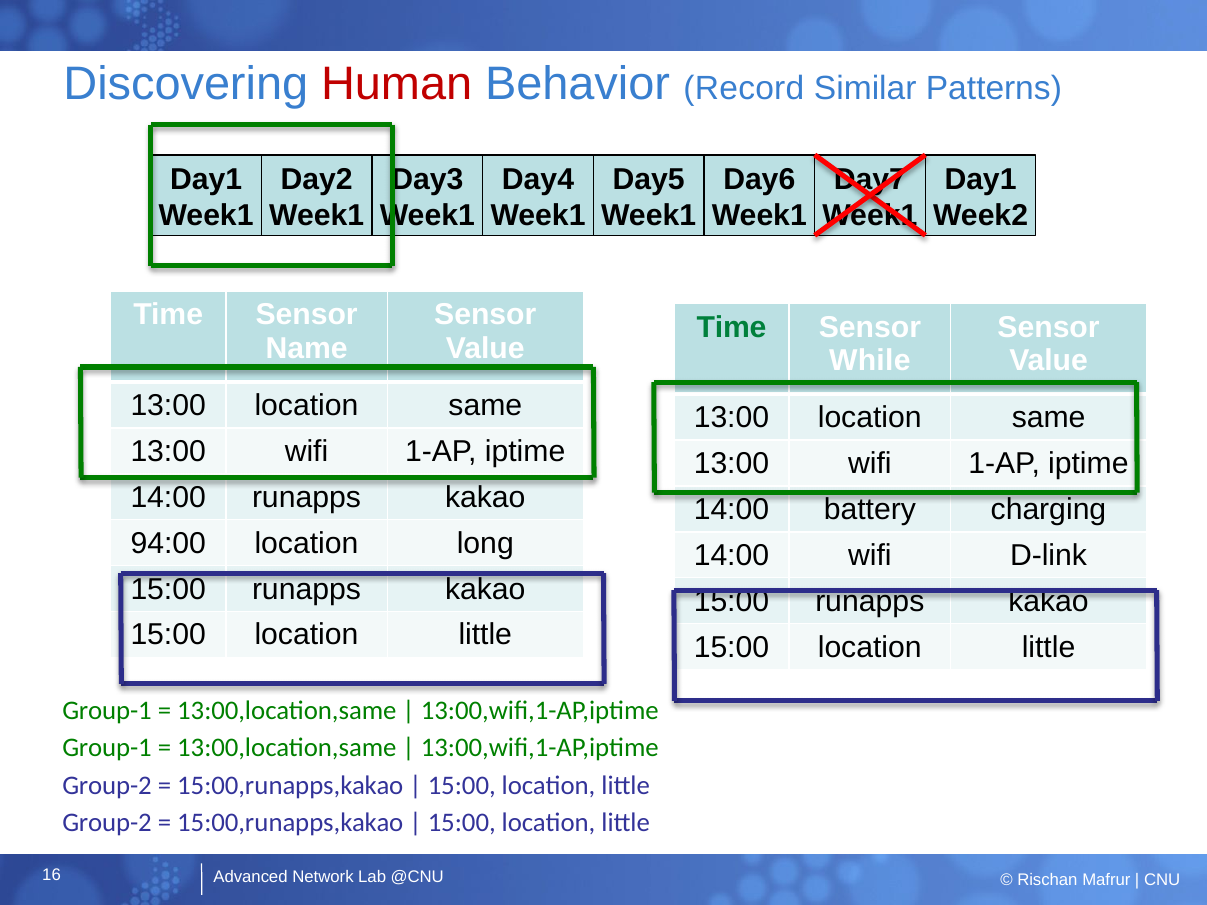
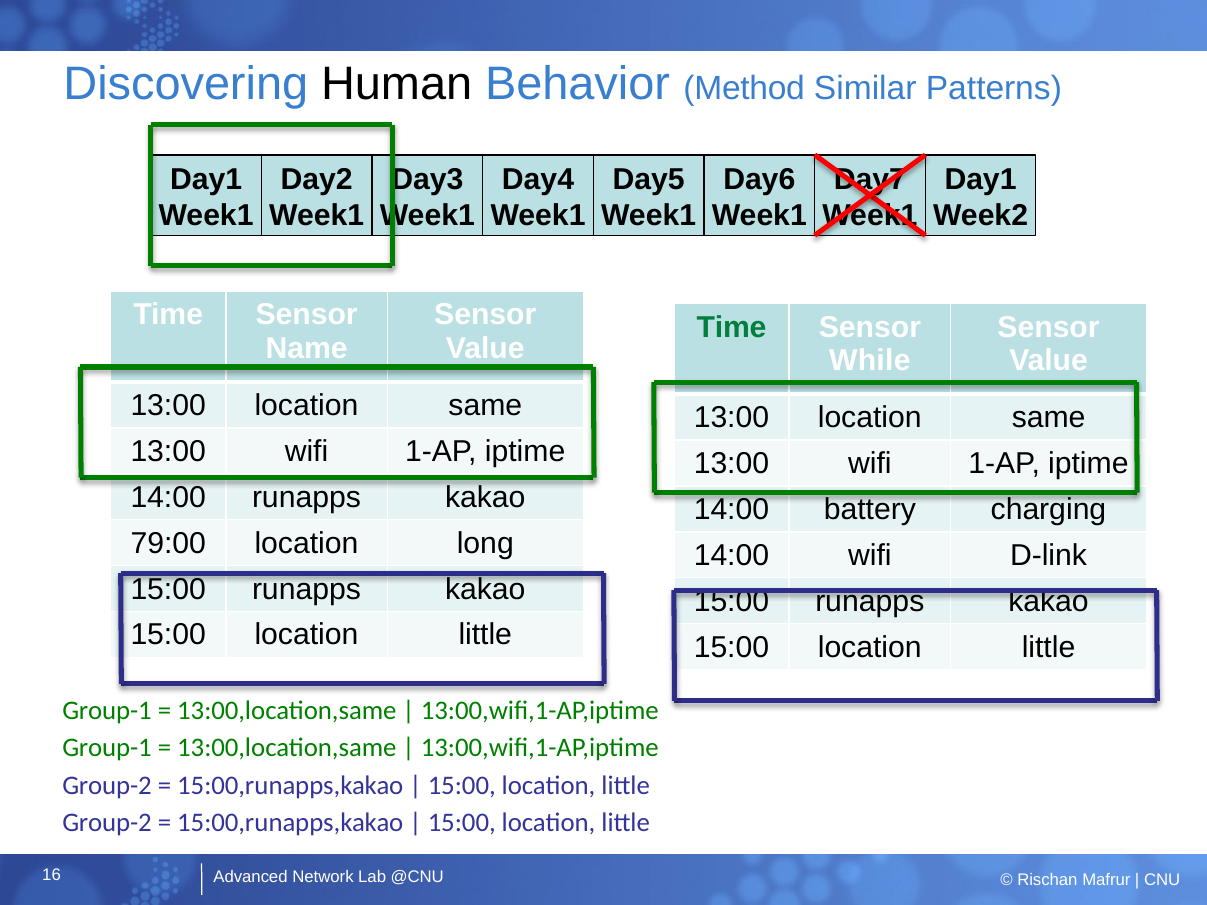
Human colour: red -> black (397, 84)
Record: Record -> Method (744, 88)
94:00: 94:00 -> 79:00 (168, 543)
